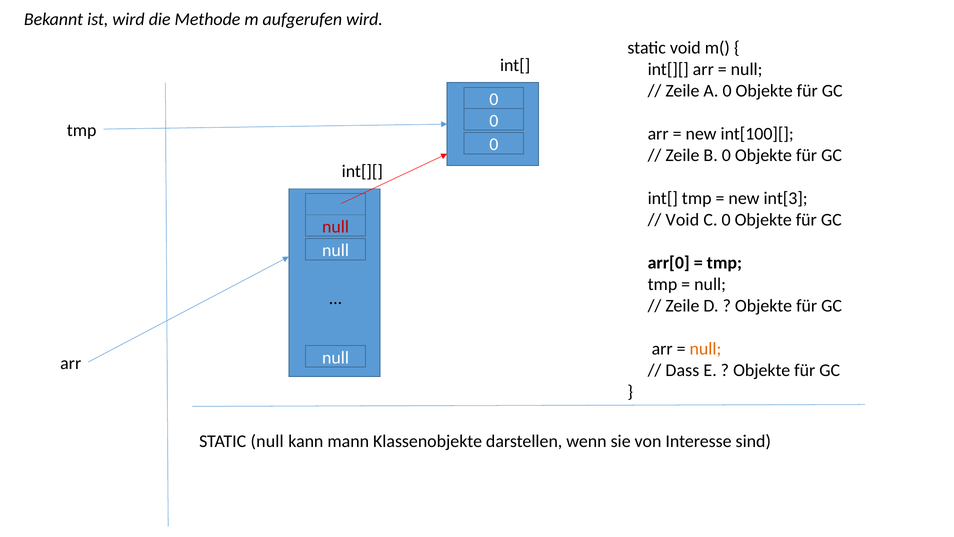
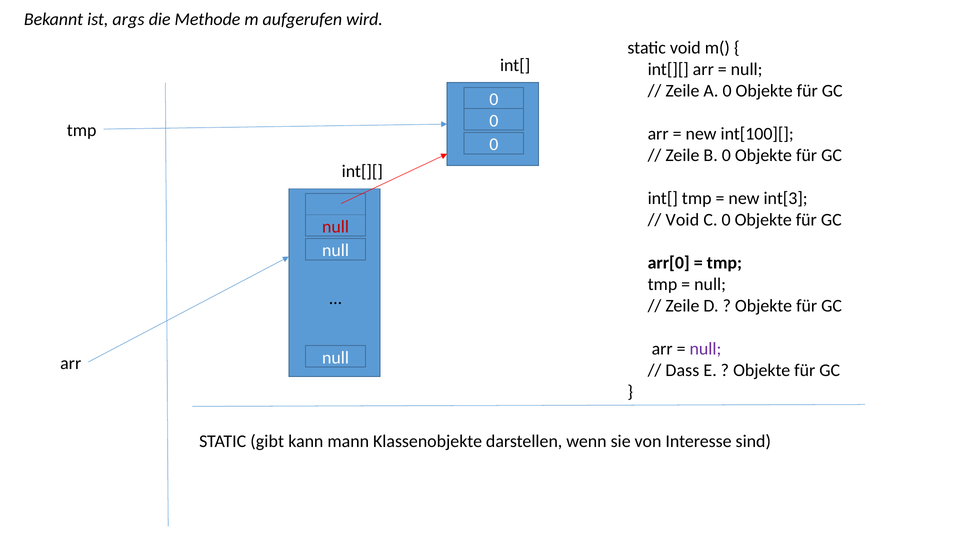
ist wird: wird -> args (128, 19)
null colour: orange -> purple (705, 349)
STATIC null: null -> gibt (267, 441)
